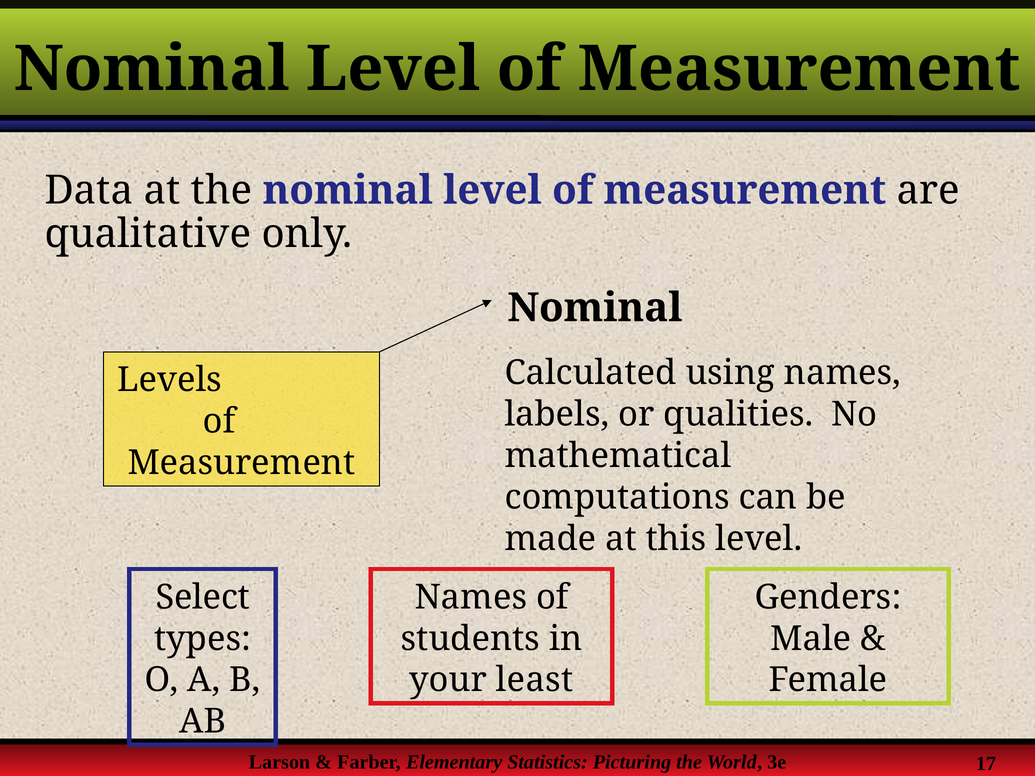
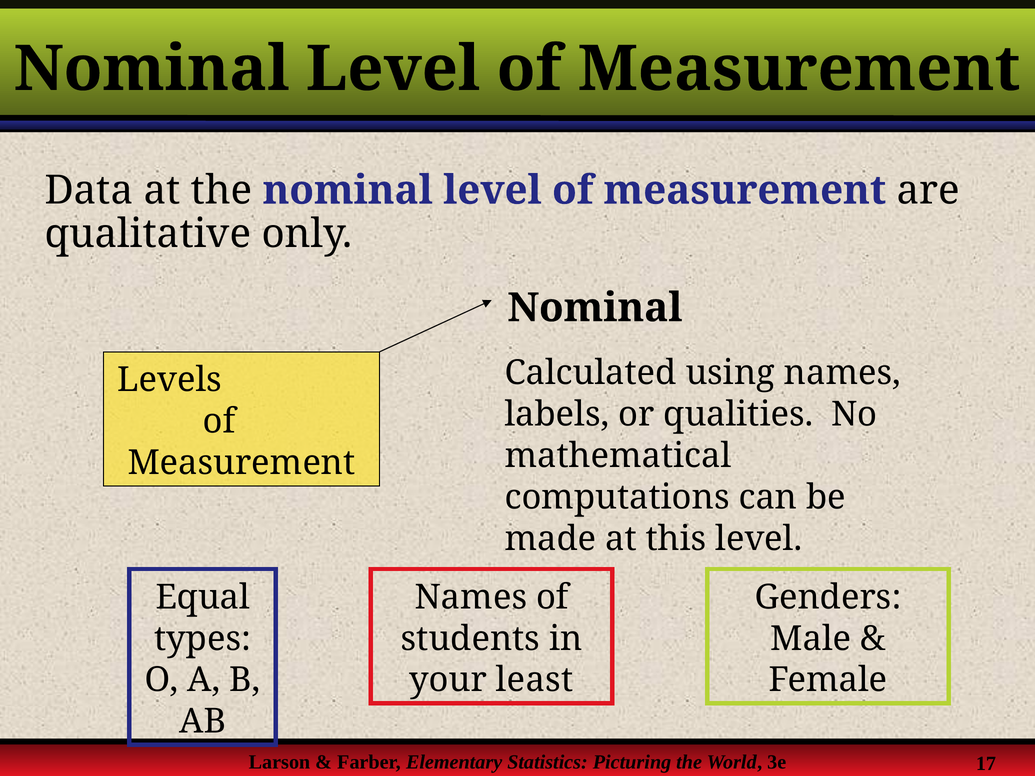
Select: Select -> Equal (203, 597)
